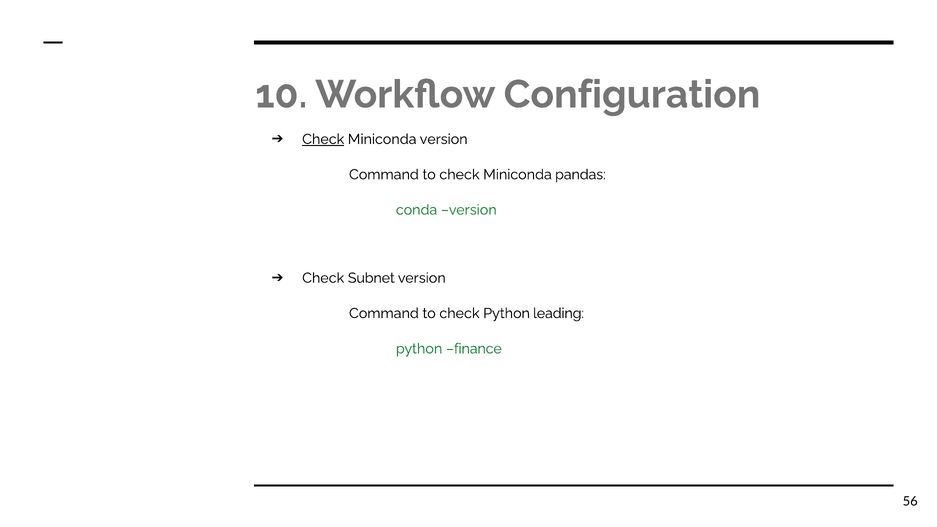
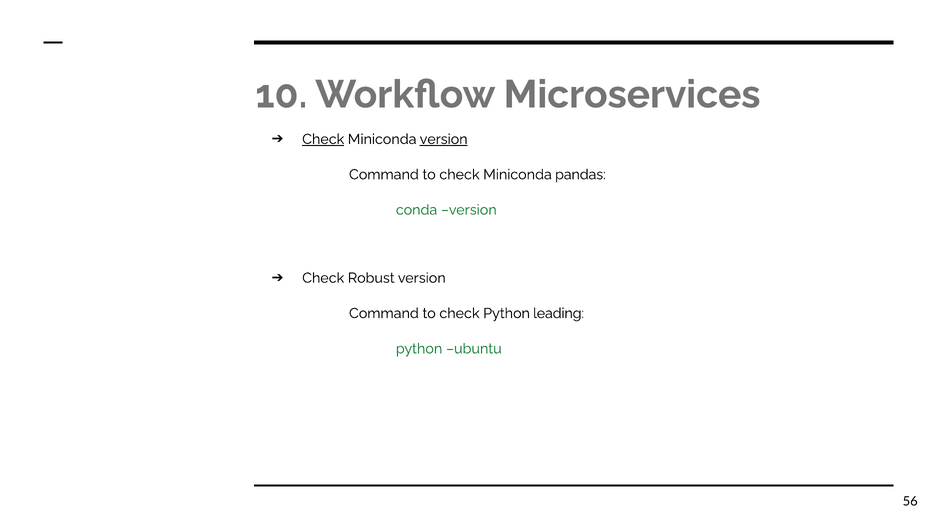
Configuration: Configuration -> Microservices (632, 95)
version underline: none -> present (444, 139)
Subnet: Subnet -> Robust (371, 278)
finance: finance -> ubuntu (474, 349)
